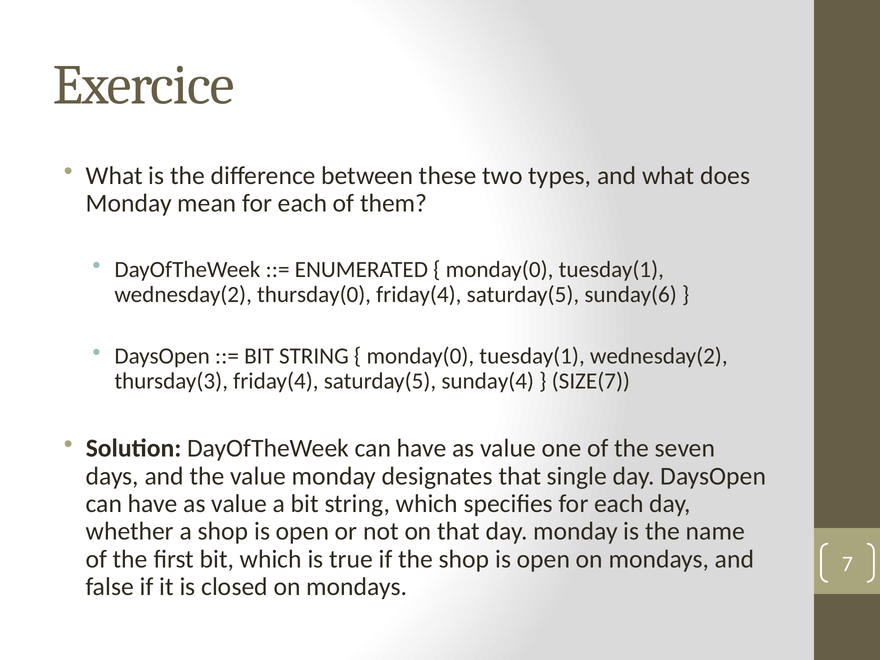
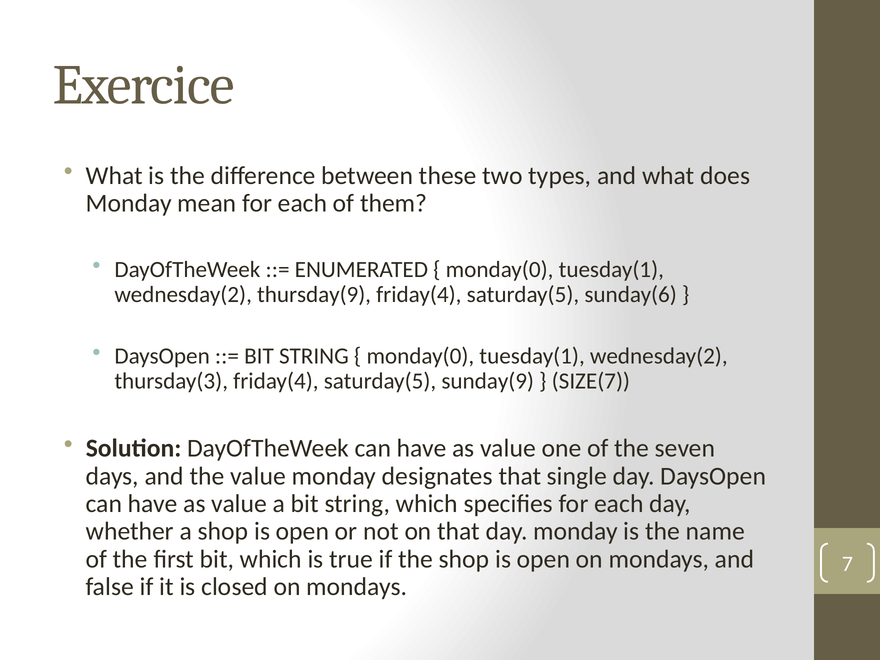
thursday(0: thursday(0 -> thursday(9 (314, 294)
sunday(4: sunday(4 -> sunday(9 (488, 381)
